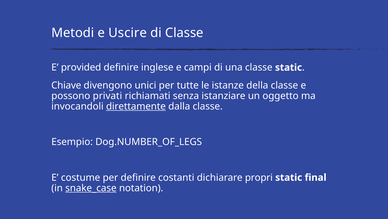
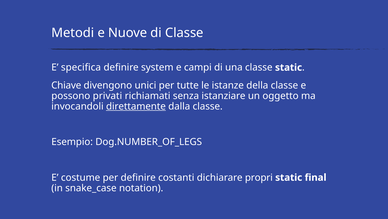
Uscire: Uscire -> Nuove (128, 33)
provided: provided -> specifica (81, 67)
inglese: inglese -> system (157, 67)
snake_case underline: present -> none (91, 187)
